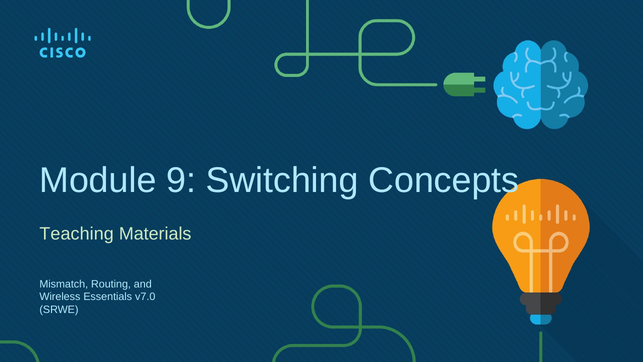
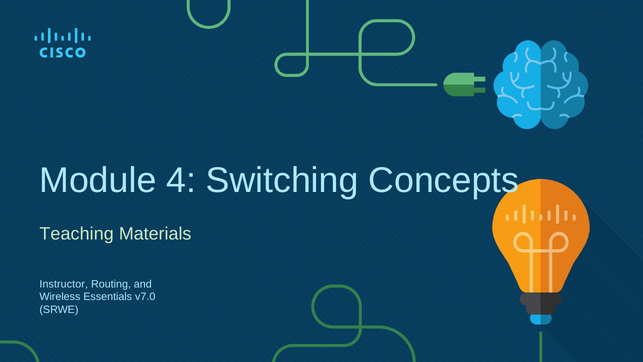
9: 9 -> 4 (181, 180)
Mismatch: Mismatch -> Instructor (64, 284)
